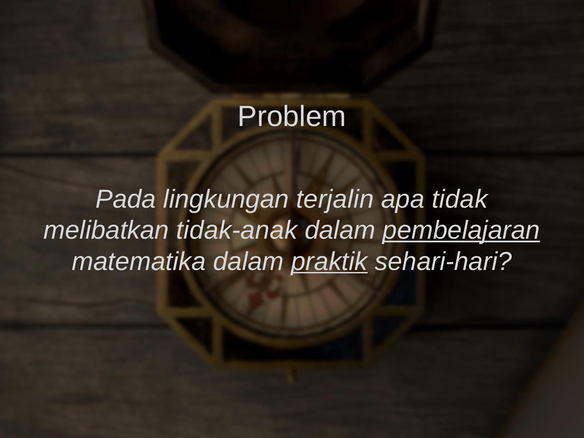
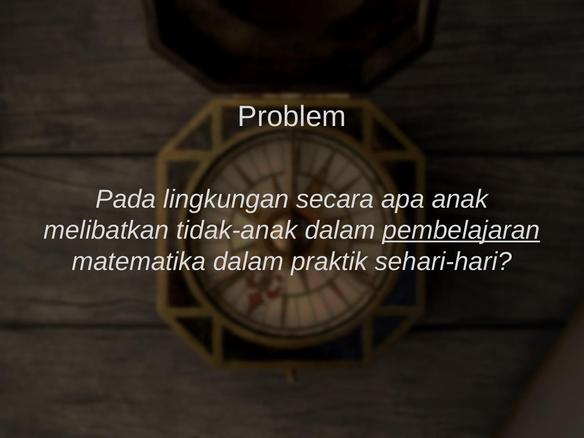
terjalin: terjalin -> secara (335, 199)
tidak: tidak -> anak (460, 199)
praktik underline: present -> none (329, 261)
